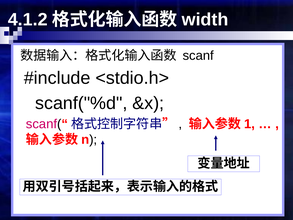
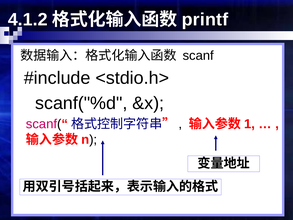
width: width -> printf (205, 20)
